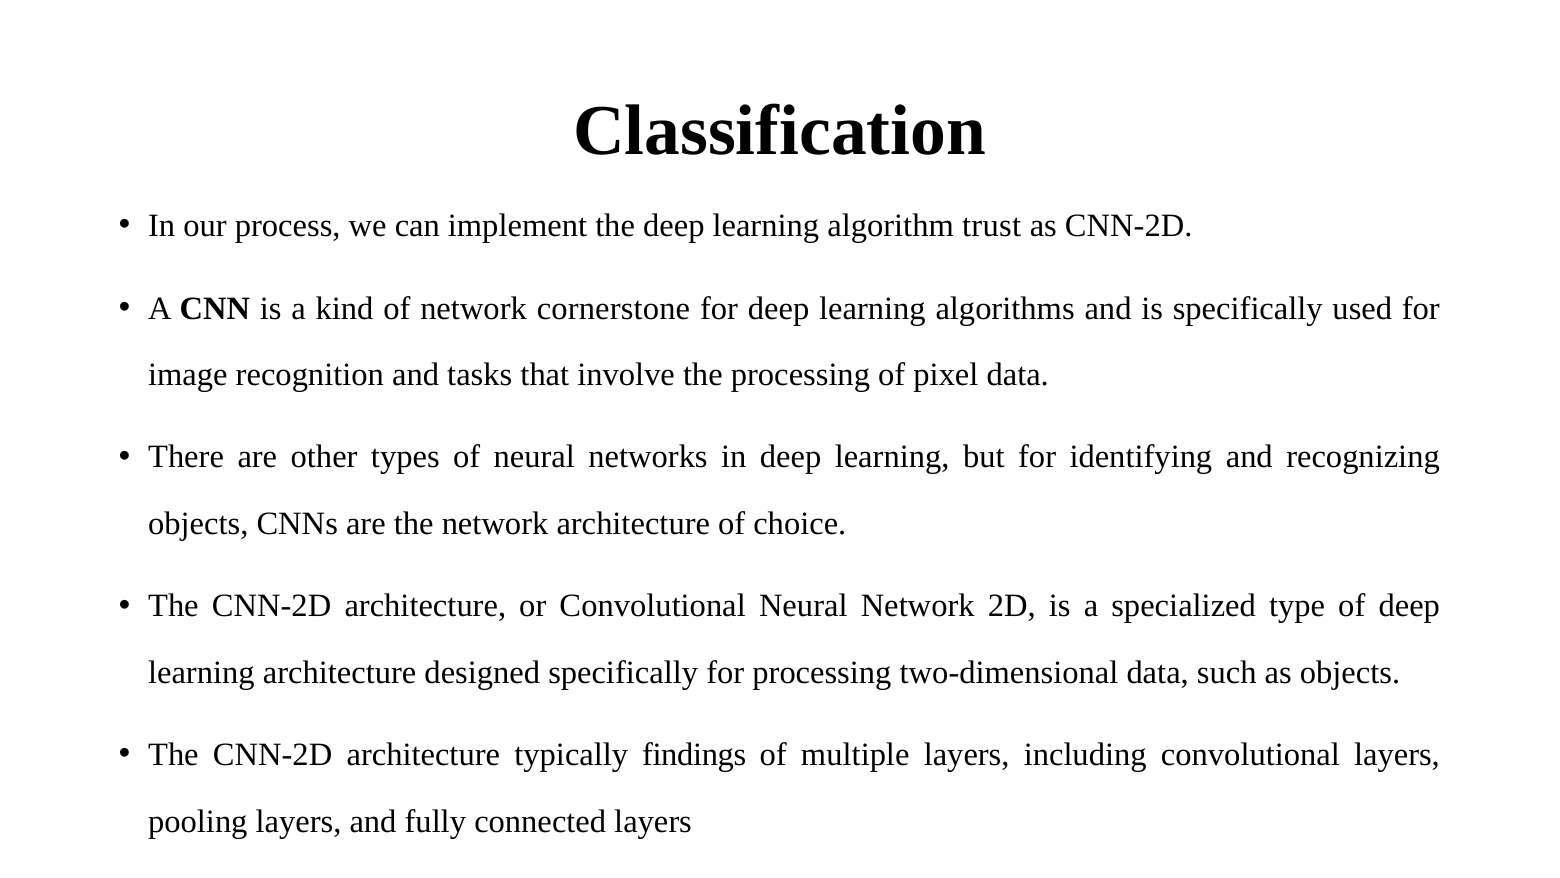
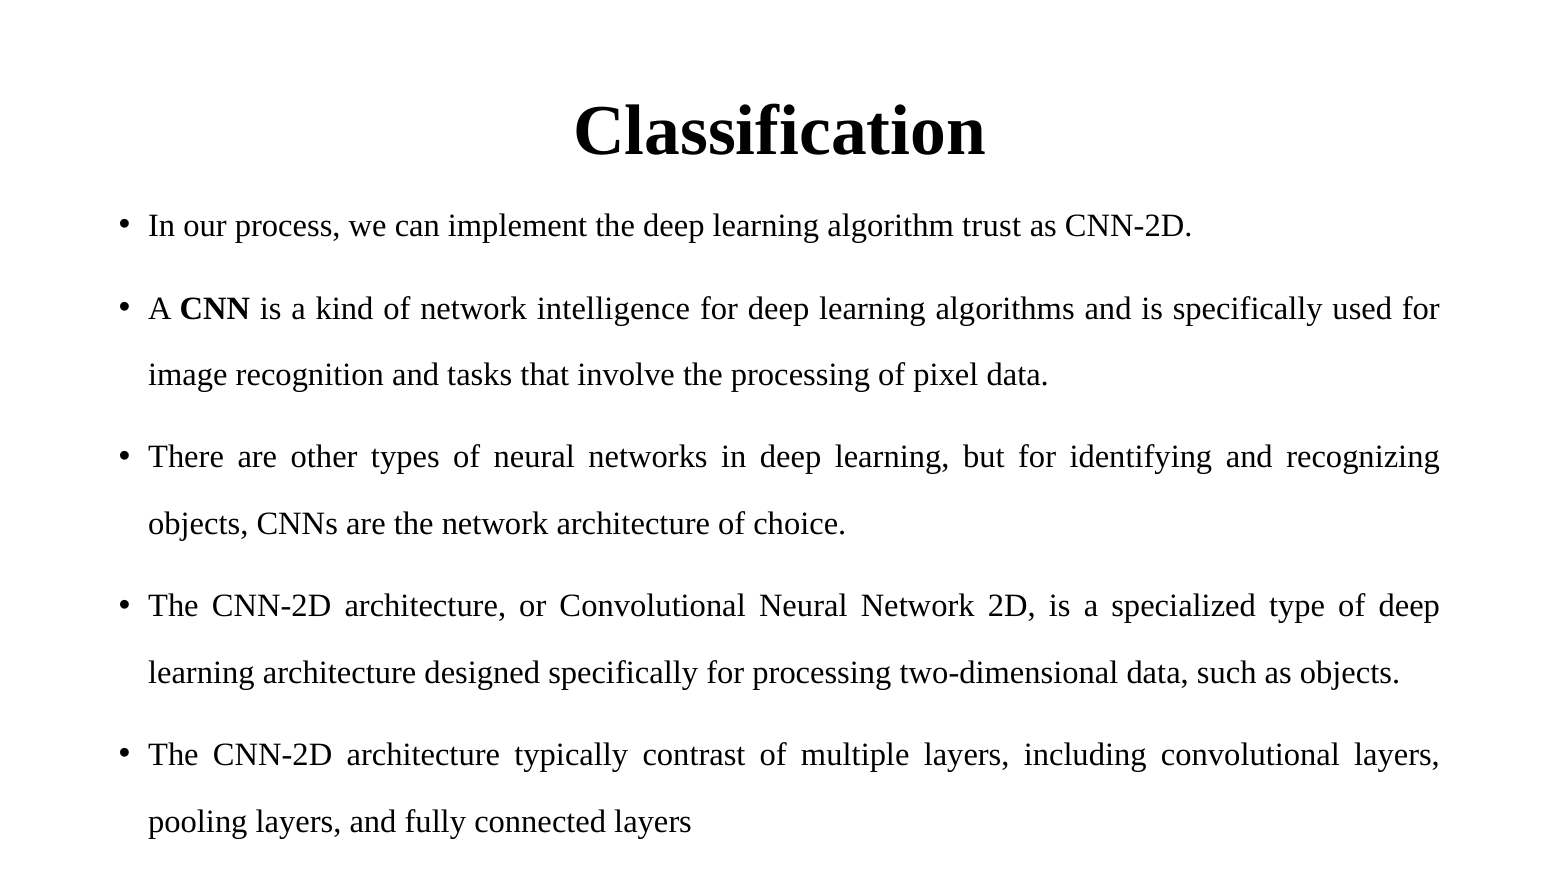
cornerstone: cornerstone -> intelligence (613, 308)
findings: findings -> contrast (694, 755)
